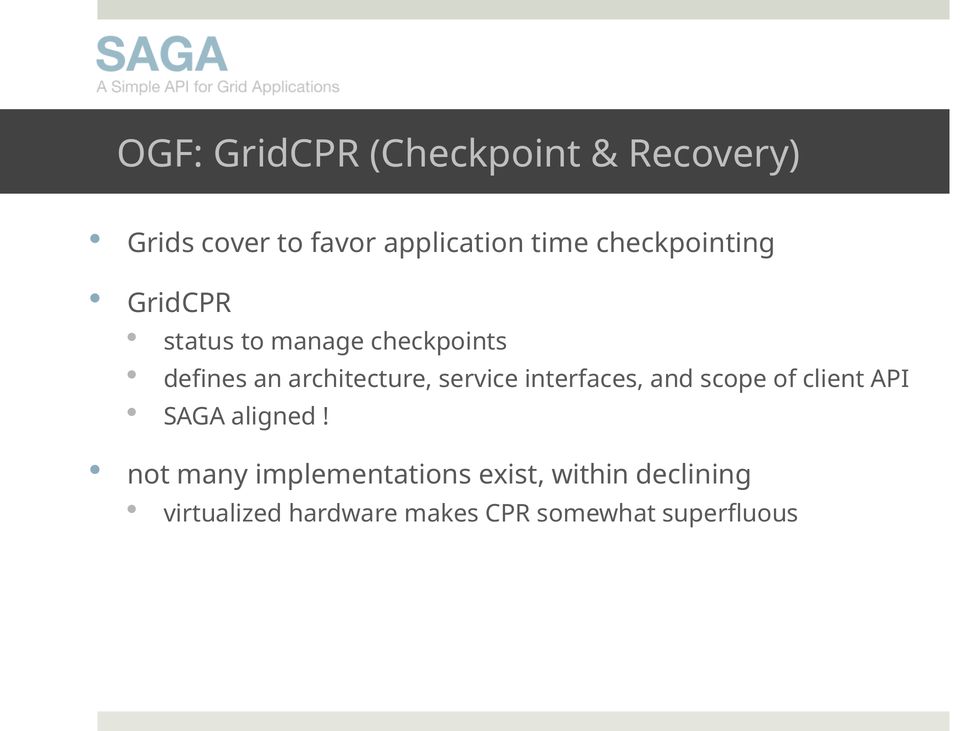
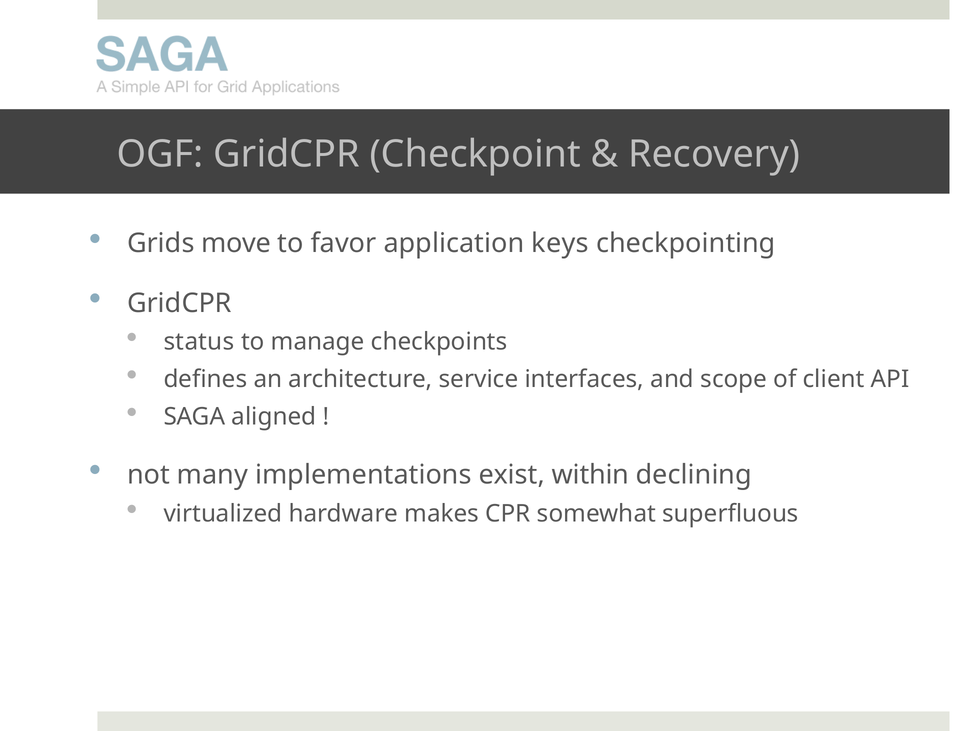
cover: cover -> move (236, 243)
time: time -> keys (560, 243)
